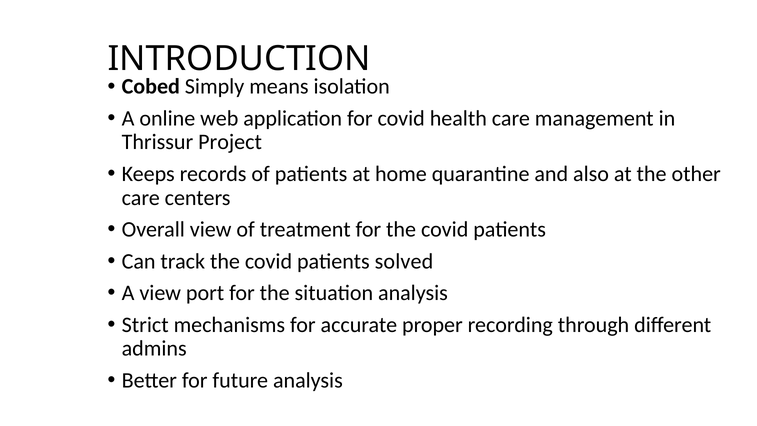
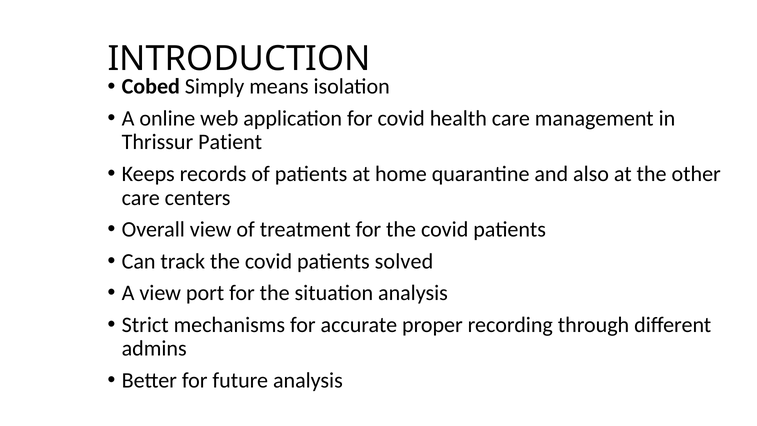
Project: Project -> Patient (230, 142)
